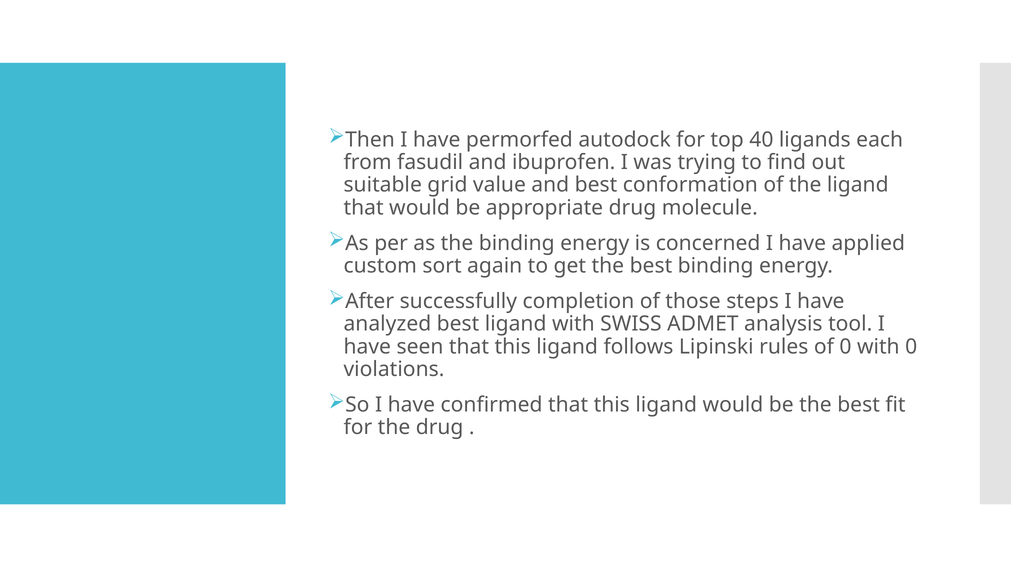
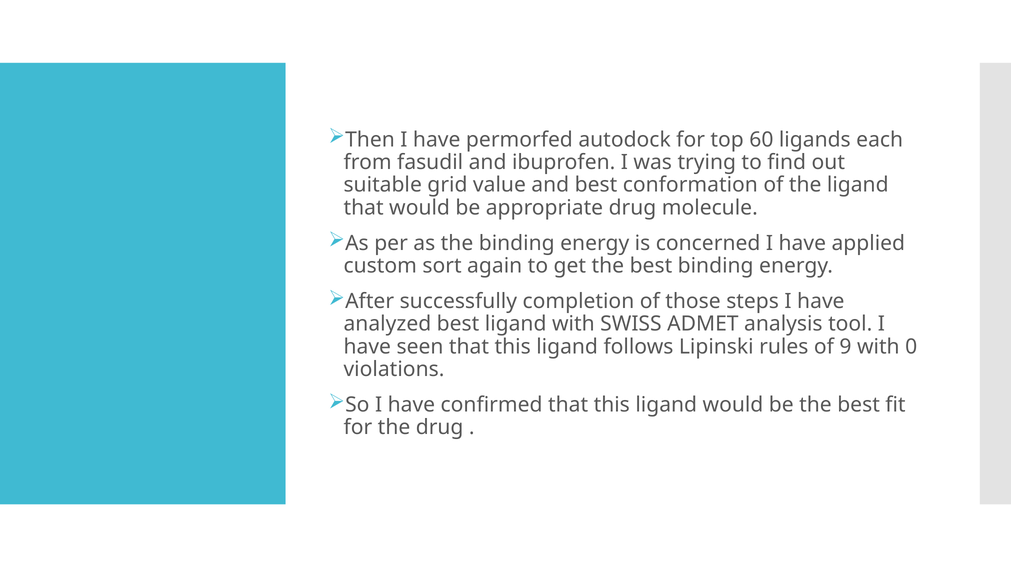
40: 40 -> 60 (761, 140)
of 0: 0 -> 9 (845, 347)
